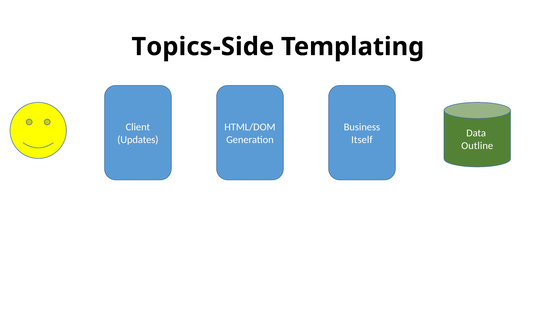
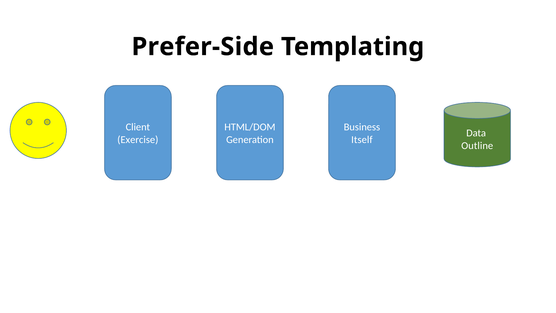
Topics-Side: Topics-Side -> Prefer-Side (203, 47)
Updates: Updates -> Exercise (138, 140)
